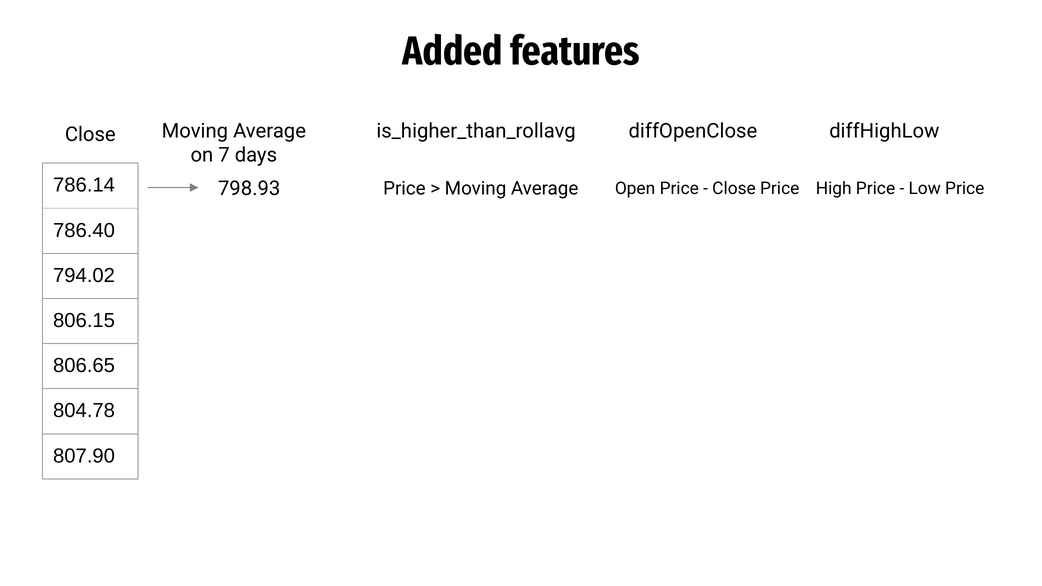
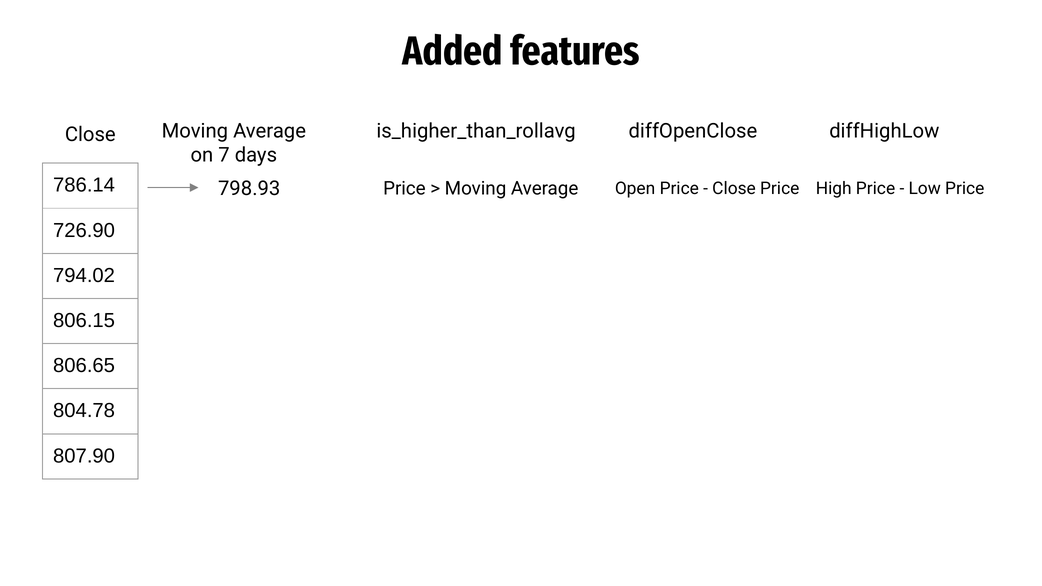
786.40: 786.40 -> 726.90 (84, 230)
